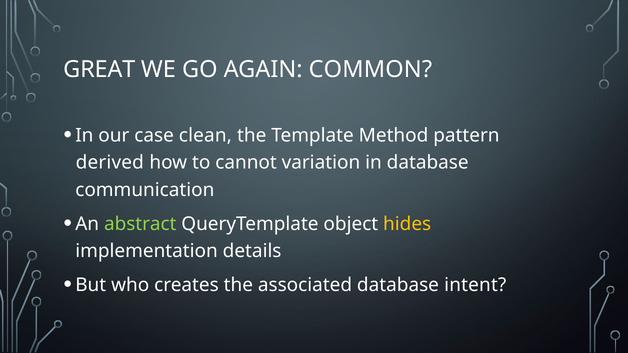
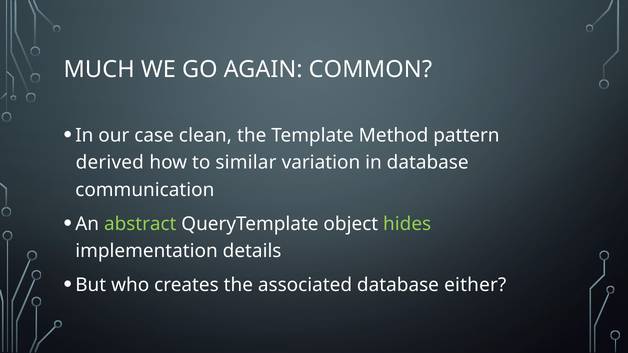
GREAT: GREAT -> MUCH (99, 70)
cannot: cannot -> similar (246, 163)
hides colour: yellow -> light green (407, 224)
intent: intent -> either (475, 285)
